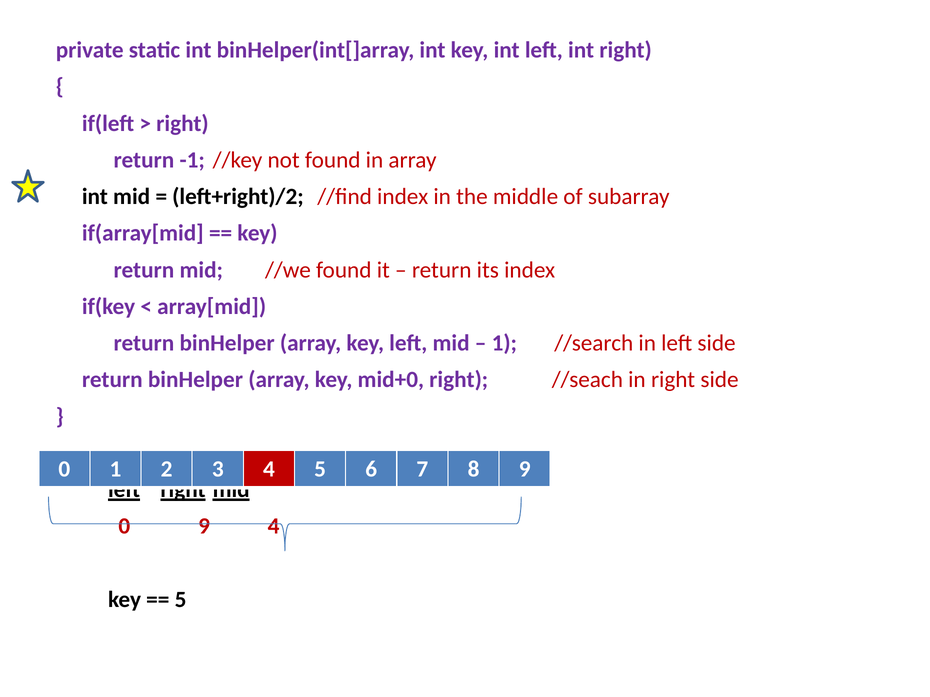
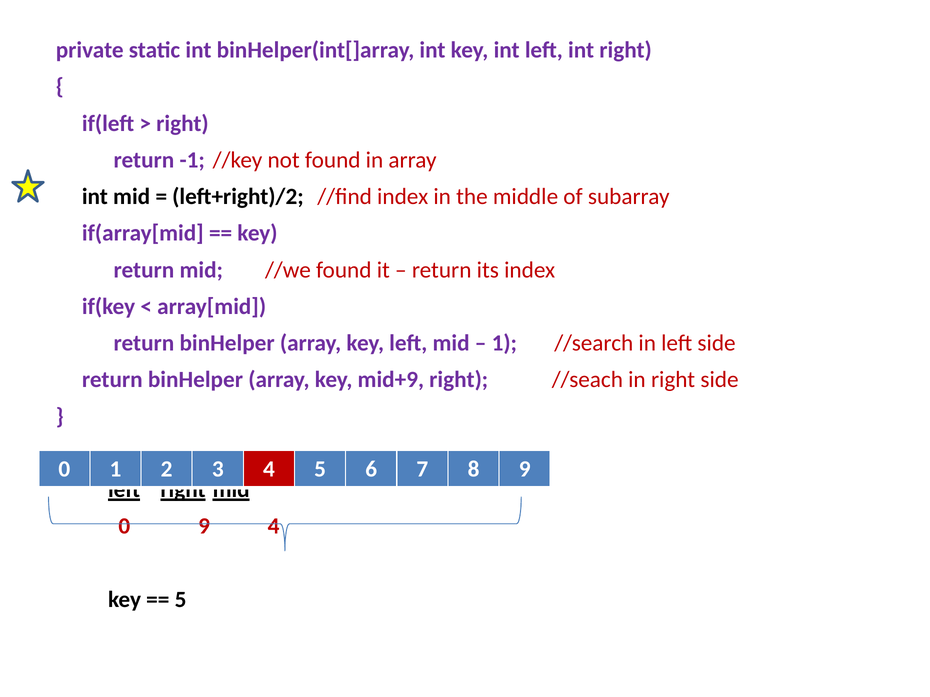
mid+0: mid+0 -> mid+9 (391, 380)
